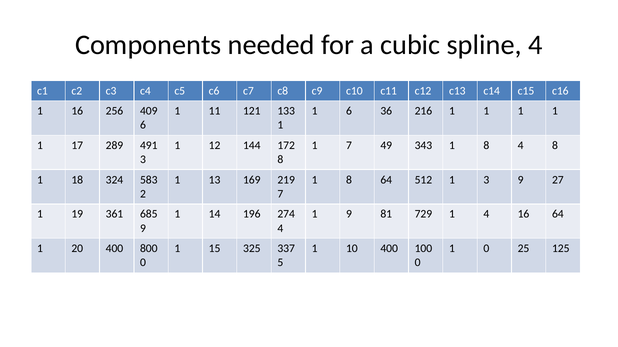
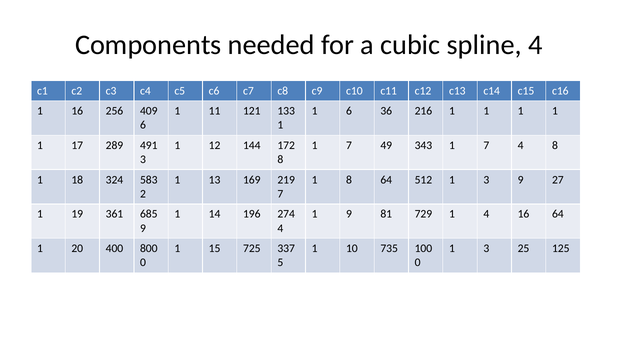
343 1 8: 8 -> 7 (486, 146)
325: 325 -> 725 (252, 249)
10 400: 400 -> 735 (389, 249)
0: 0 -> 3 (486, 249)
